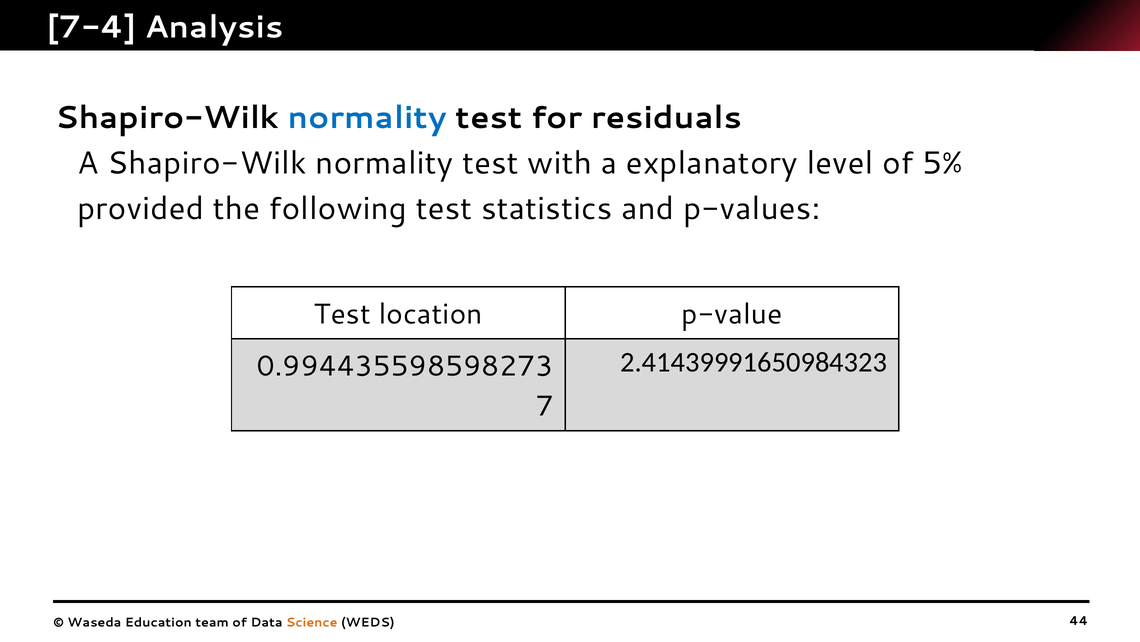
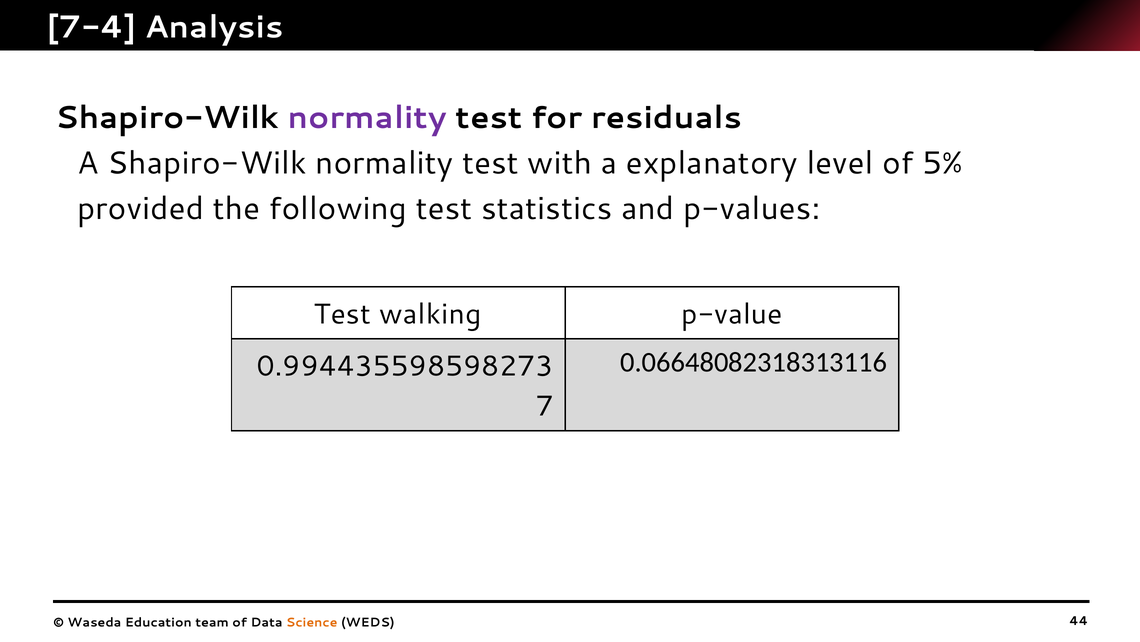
normality colour: blue -> purple (367, 117)
location: location -> walking (430, 314)
2.41439991650984323: 2.41439991650984323 -> 0.06648082318313116 (754, 362)
